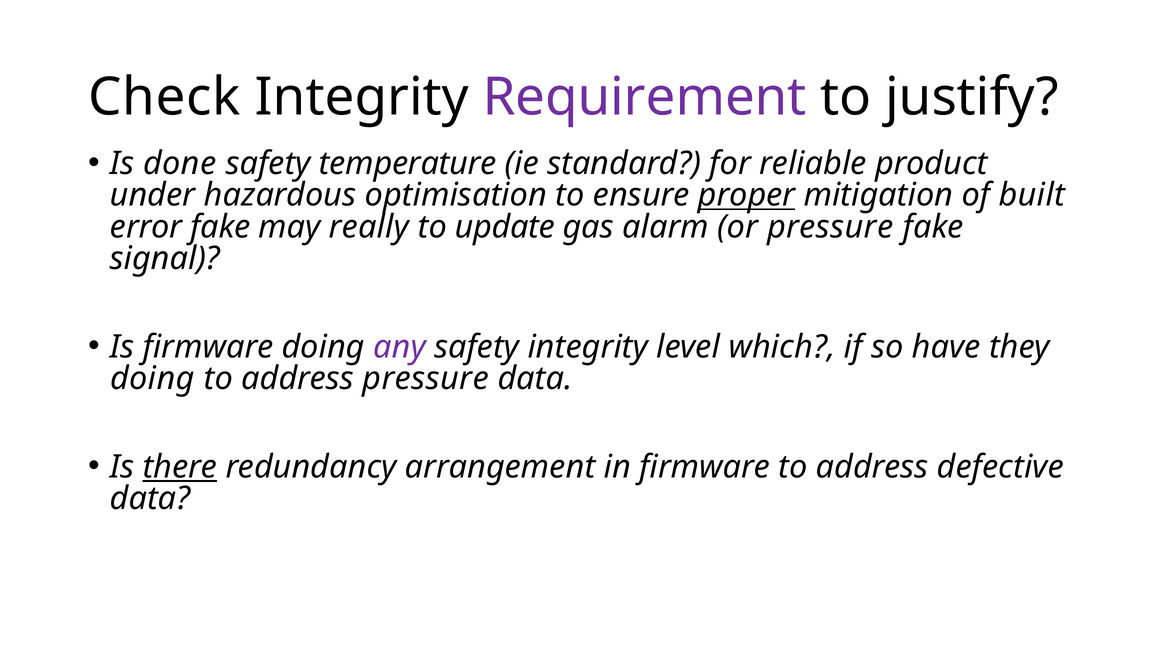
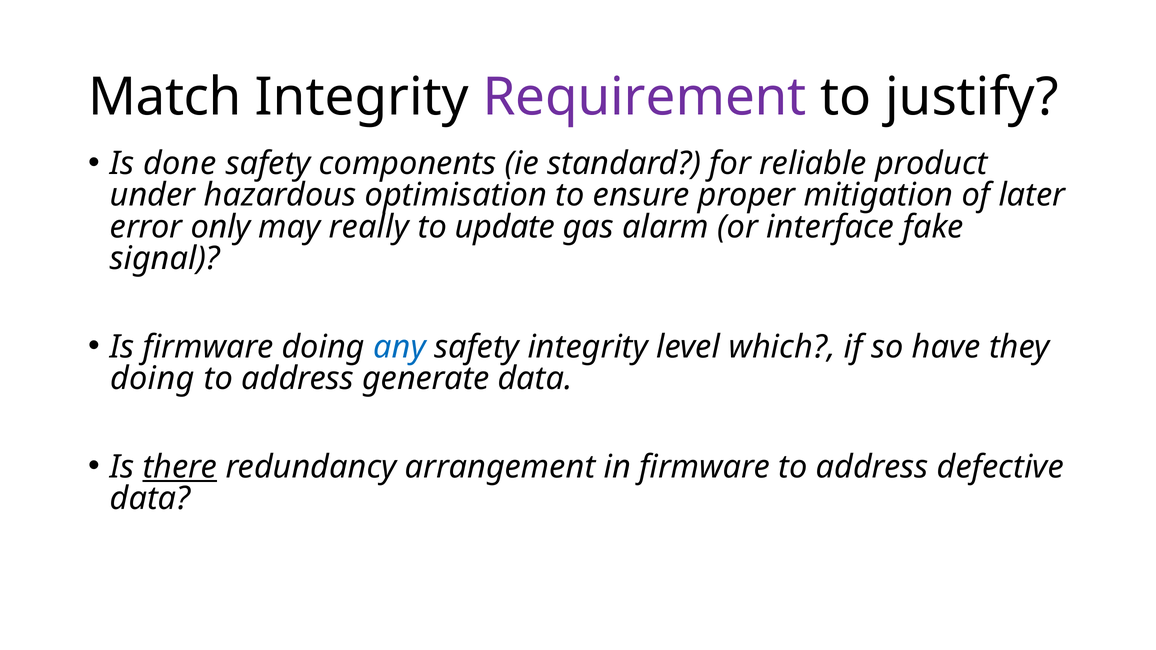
Check: Check -> Match (165, 97)
temperature: temperature -> components (408, 164)
proper underline: present -> none (747, 195)
built: built -> later (1032, 195)
error fake: fake -> only (220, 227)
or pressure: pressure -> interface (830, 227)
any colour: purple -> blue (399, 347)
address pressure: pressure -> generate (426, 379)
